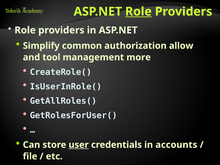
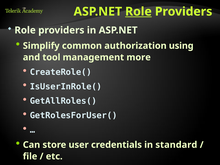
allow: allow -> using (181, 46)
user underline: present -> none (79, 145)
accounts: accounts -> standard (176, 145)
